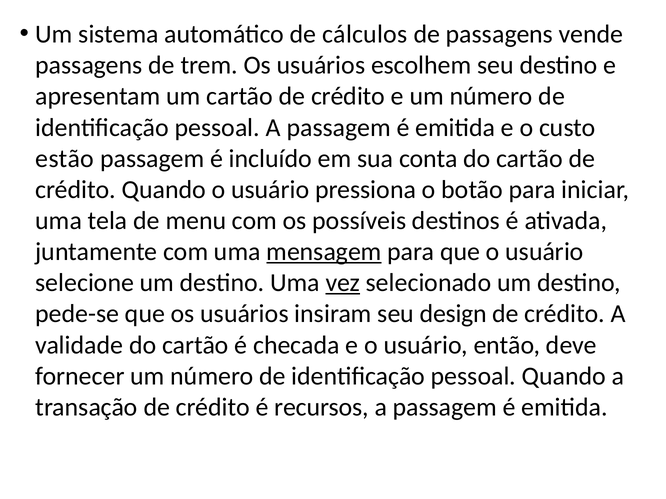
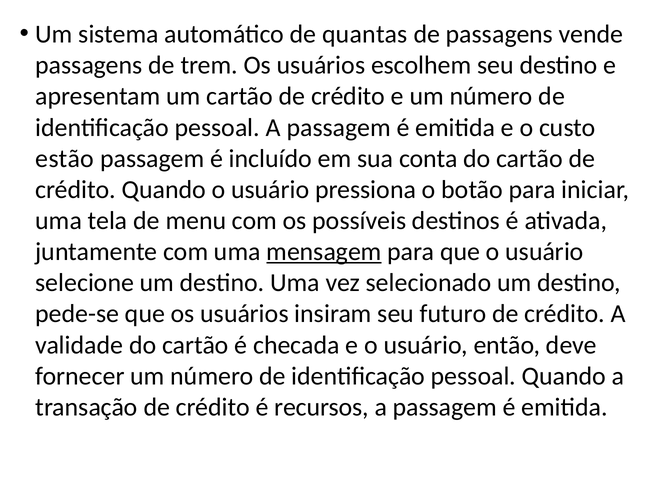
cálculos: cálculos -> quantas (365, 34)
vez underline: present -> none (343, 283)
design: design -> futuro (453, 314)
